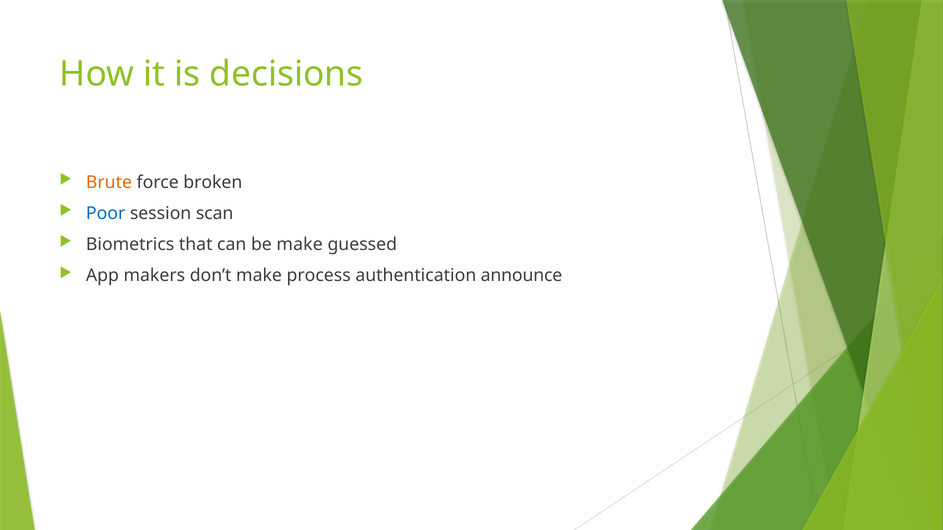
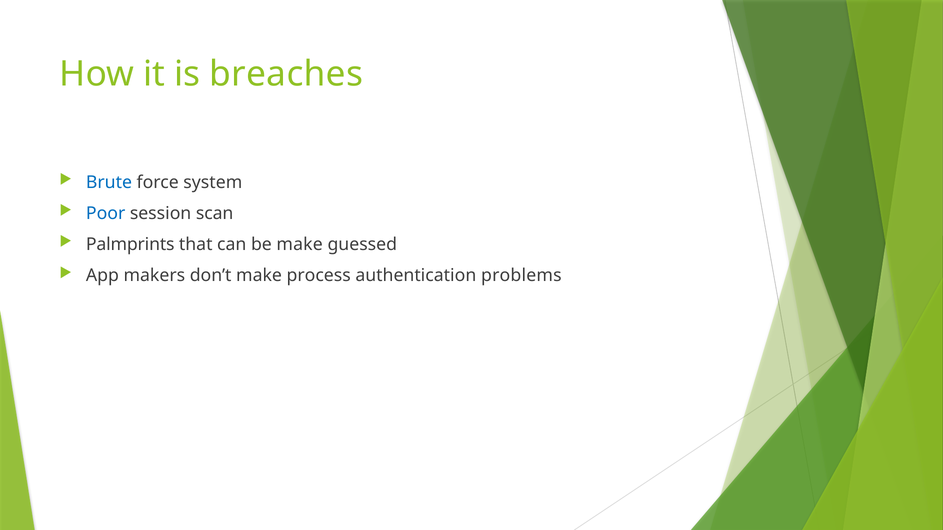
decisions: decisions -> breaches (286, 74)
Brute colour: orange -> blue (109, 183)
broken: broken -> system (213, 183)
Biometrics: Biometrics -> Palmprints (130, 245)
announce: announce -> problems (521, 276)
